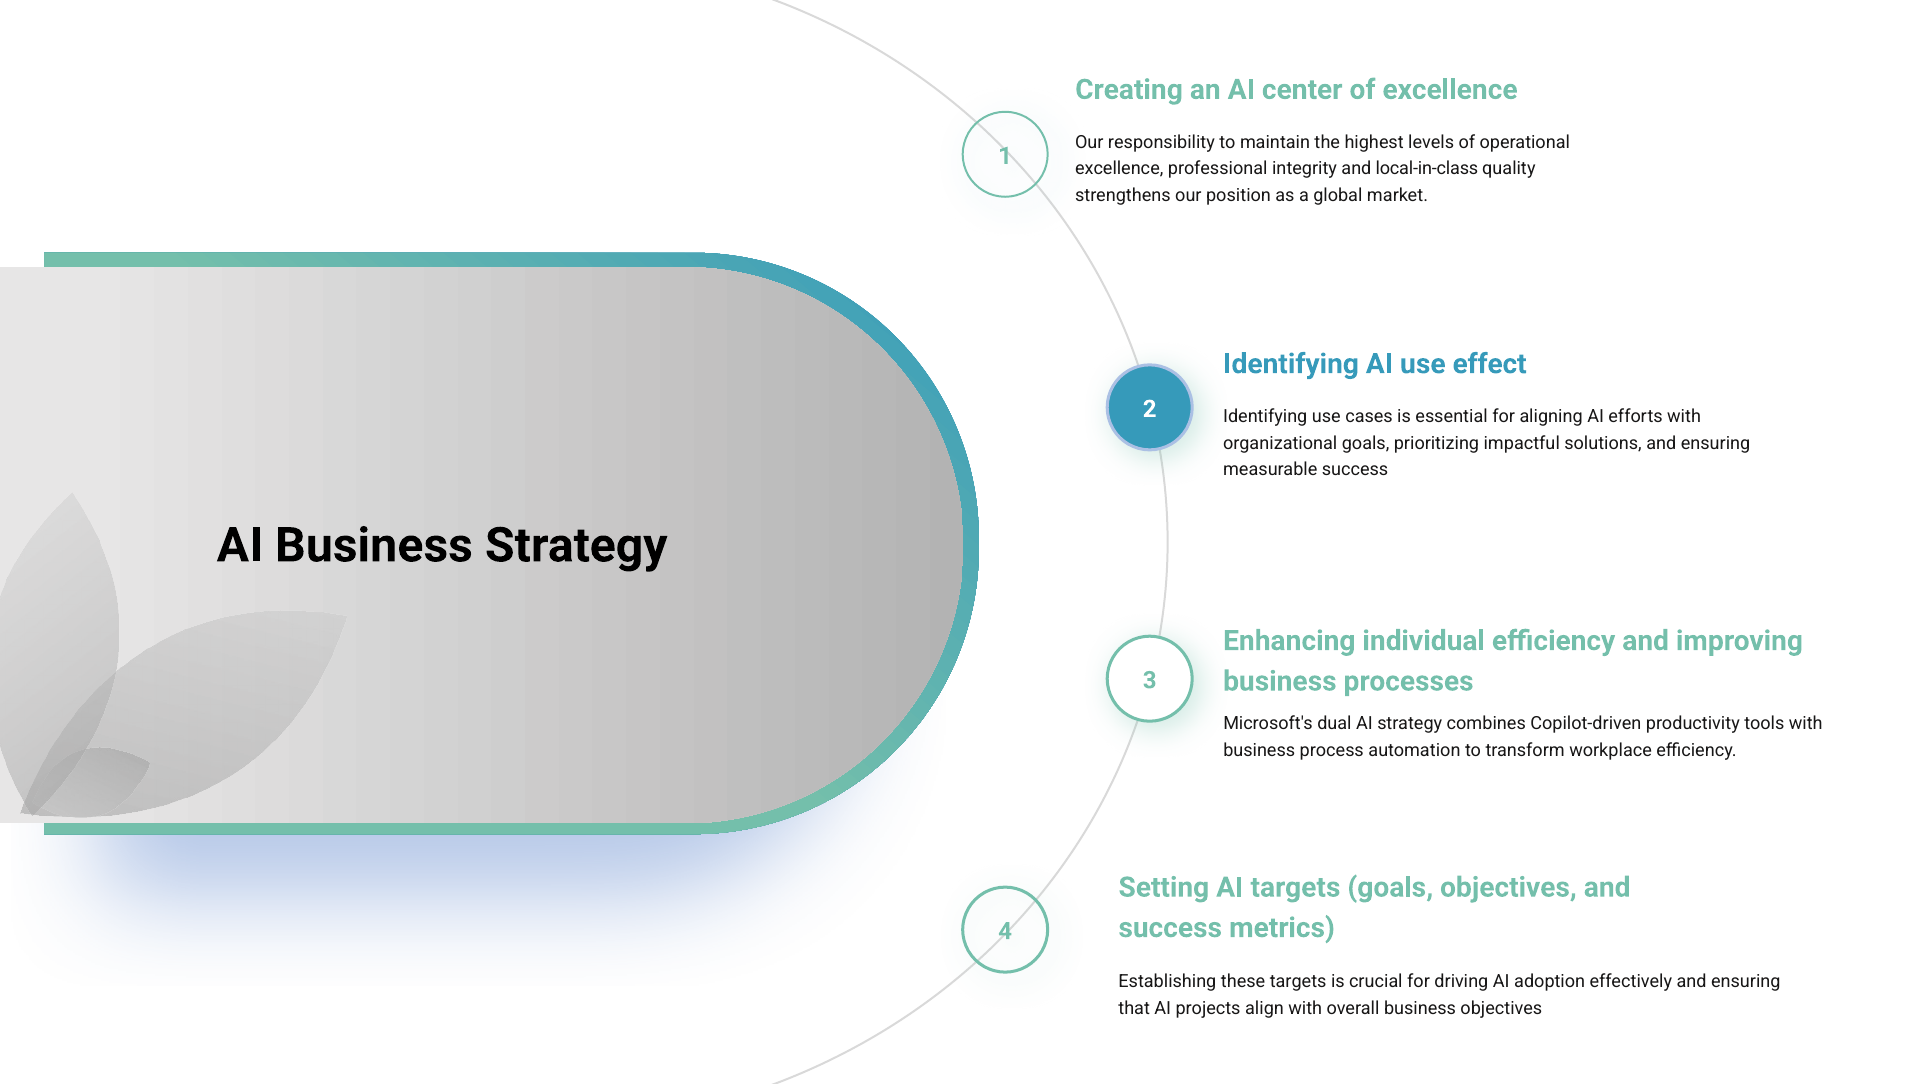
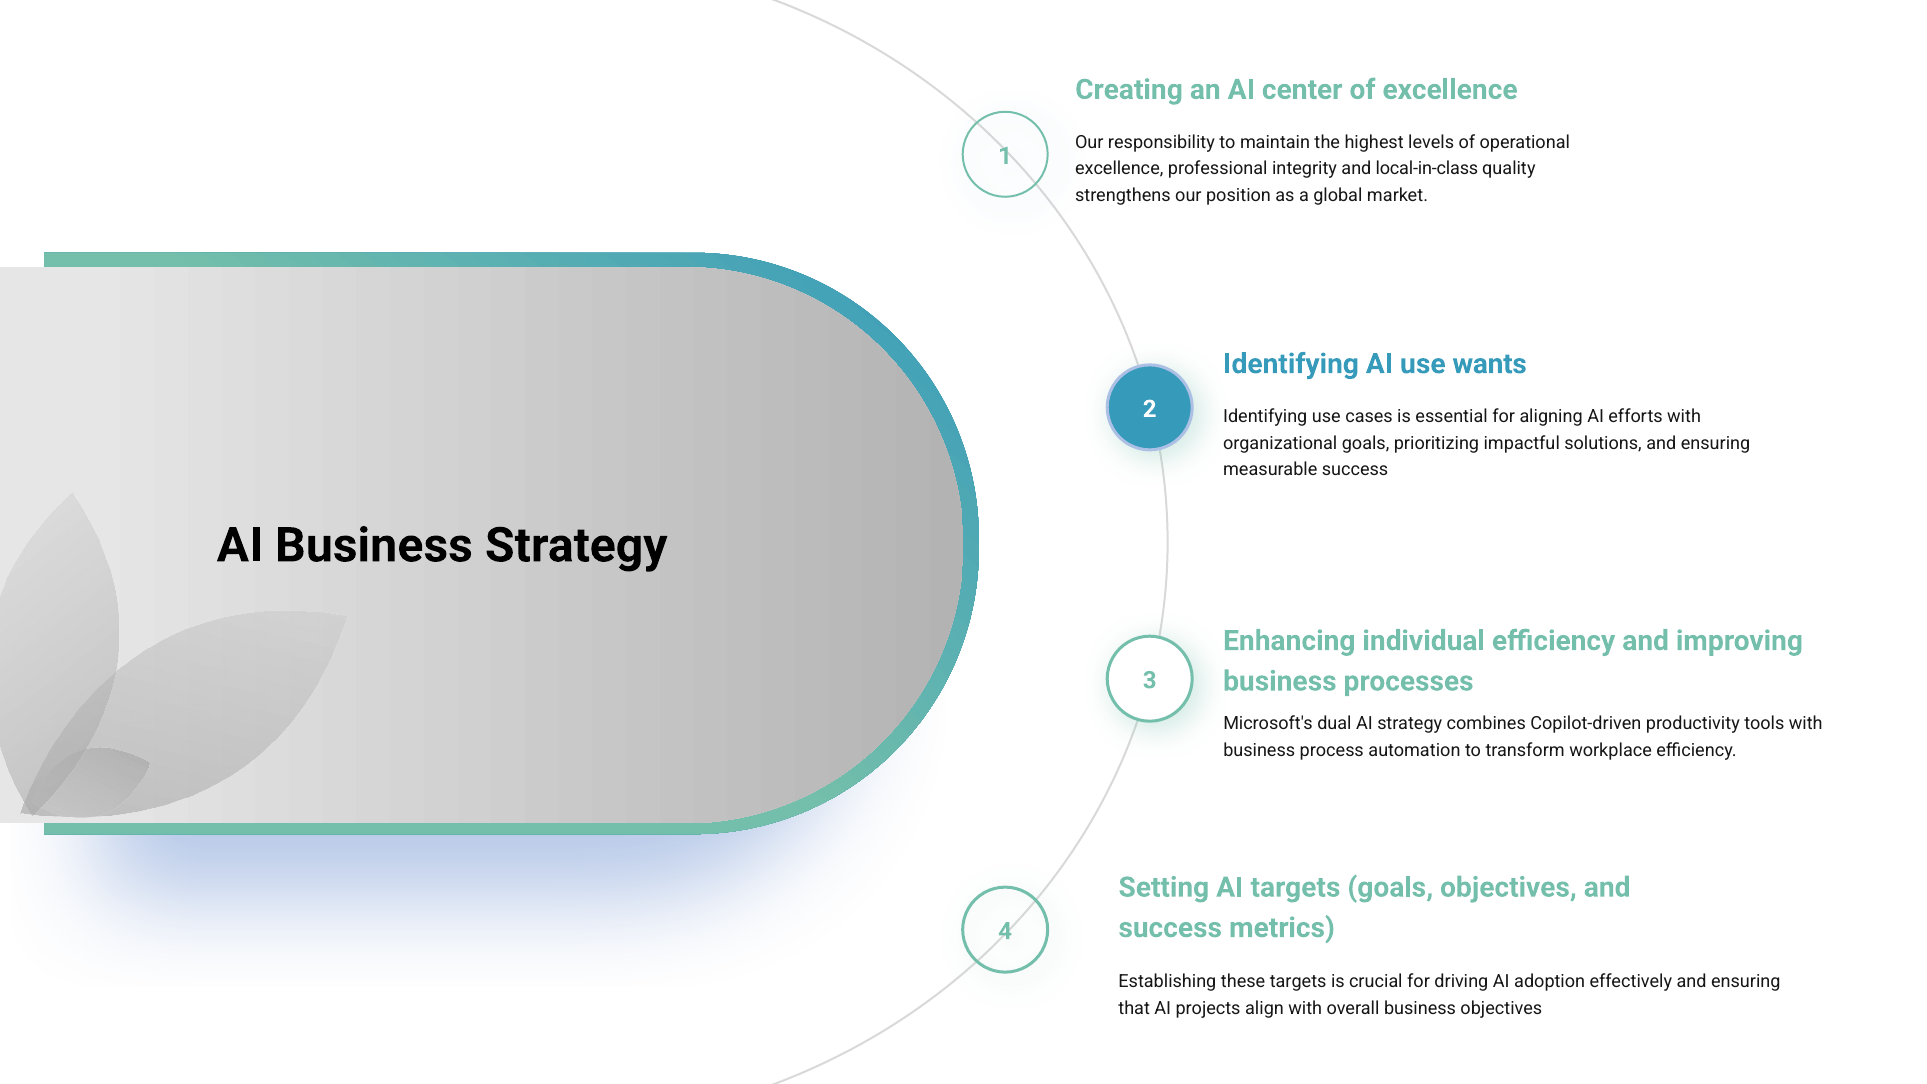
effect: effect -> wants (1490, 364)
